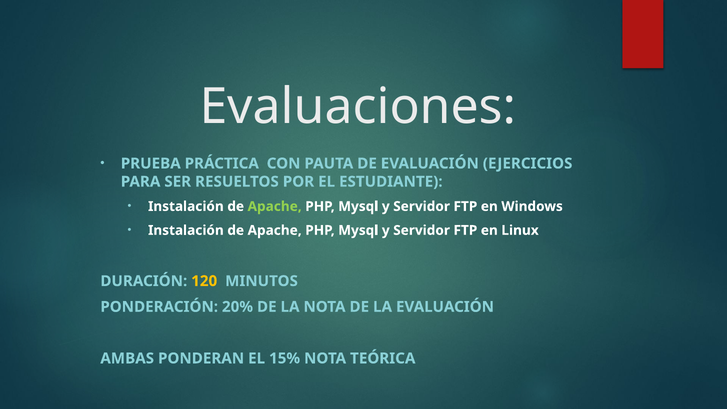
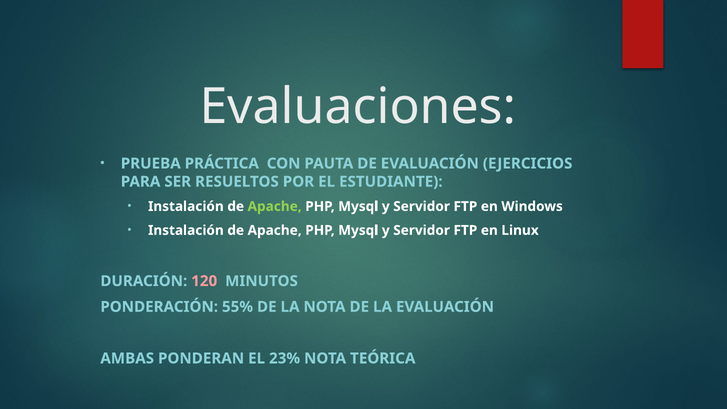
120 colour: yellow -> pink (204, 281)
20%: 20% -> 55% (237, 307)
15%: 15% -> 23% (285, 358)
